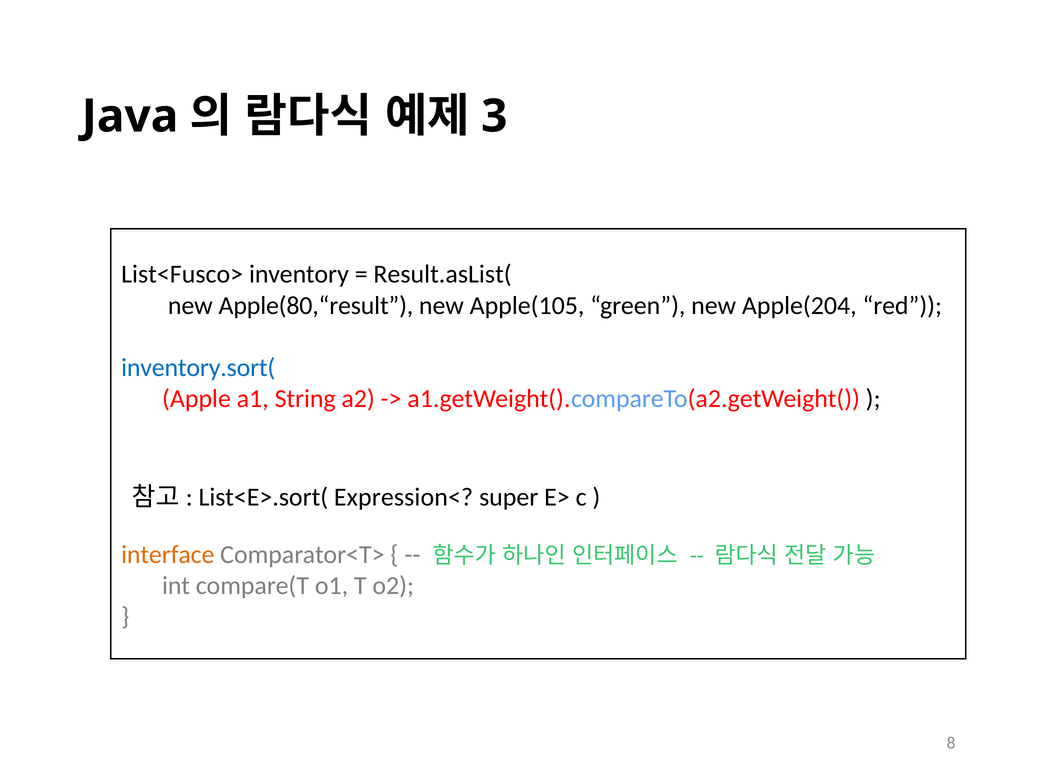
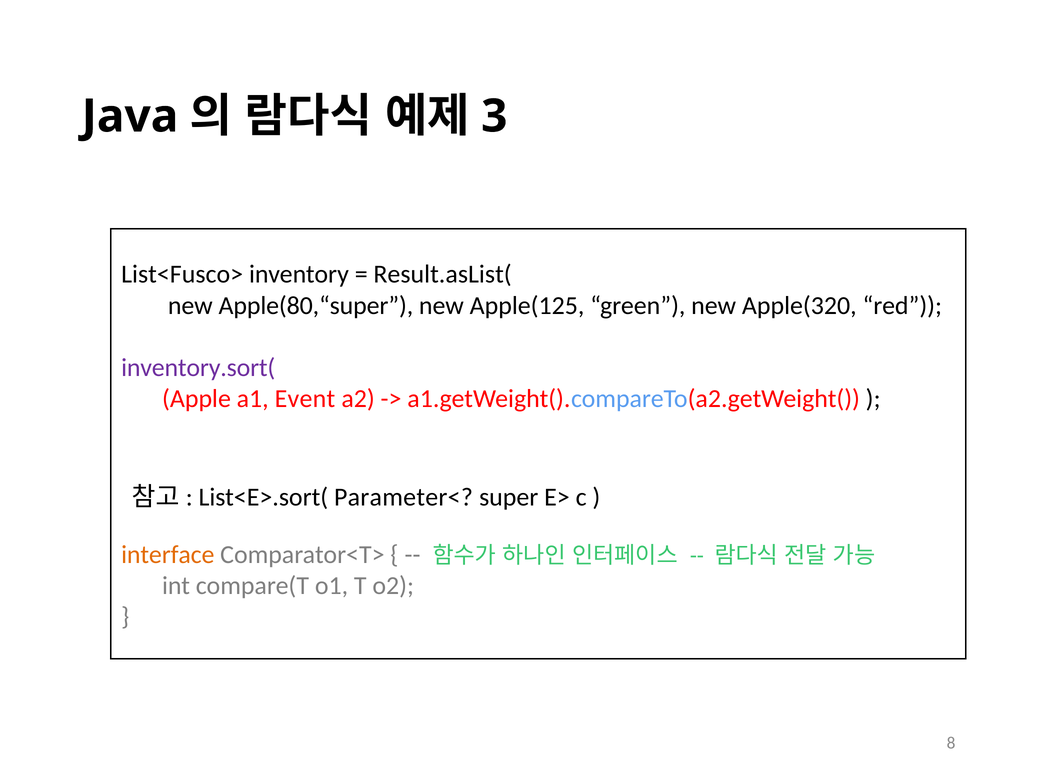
Apple(80,“result: Apple(80,“result -> Apple(80,“super (316, 305)
Apple(105: Apple(105 -> Apple(125 (527, 305)
Apple(204: Apple(204 -> Apple(320 (799, 305)
inventory.sort( colour: blue -> purple (198, 368)
String: String -> Event (305, 399)
Expression<: Expression< -> Parameter< (403, 497)
